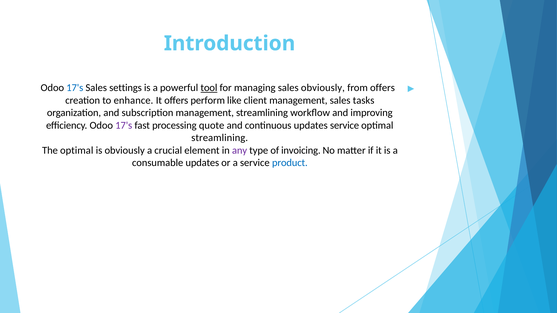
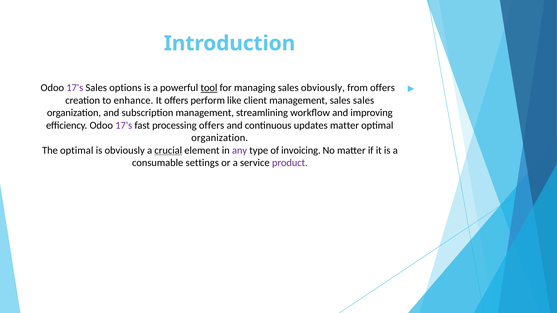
17's colour: blue -> purple (75, 88)
settings: settings -> options (125, 88)
sales tasks: tasks -> sales (364, 100)
processing quote: quote -> offers (212, 125)
updates service: service -> matter (345, 125)
streamlining: streamlining -> organization (220, 138)
crucial underline: none -> present (168, 150)
consumable updates: updates -> settings (202, 163)
product colour: blue -> purple (290, 163)
